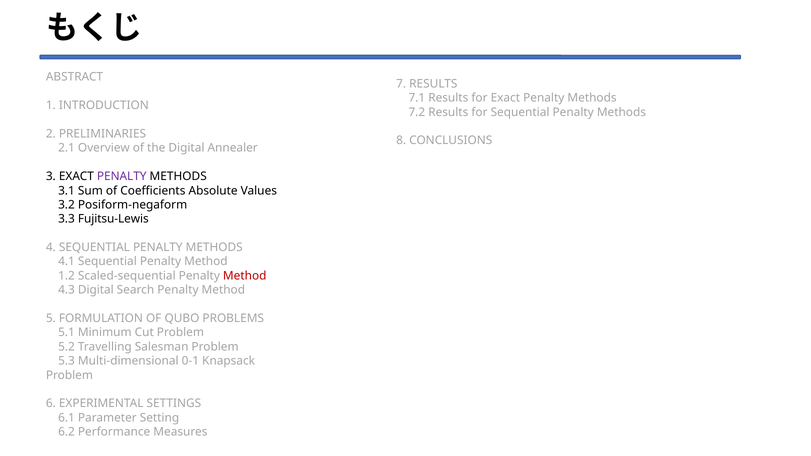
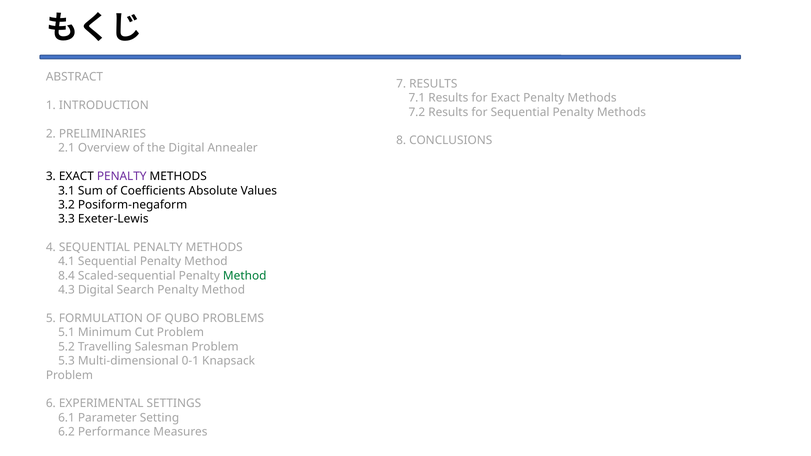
Fujitsu-Lewis: Fujitsu-Lewis -> Exeter-Lewis (113, 219)
1.2: 1.2 -> 8.4 (67, 276)
Method colour: red -> green (245, 276)
